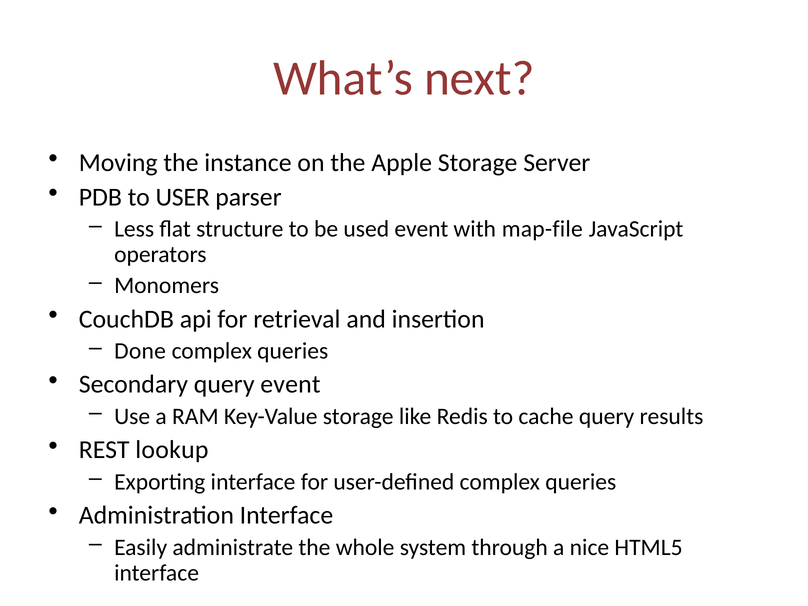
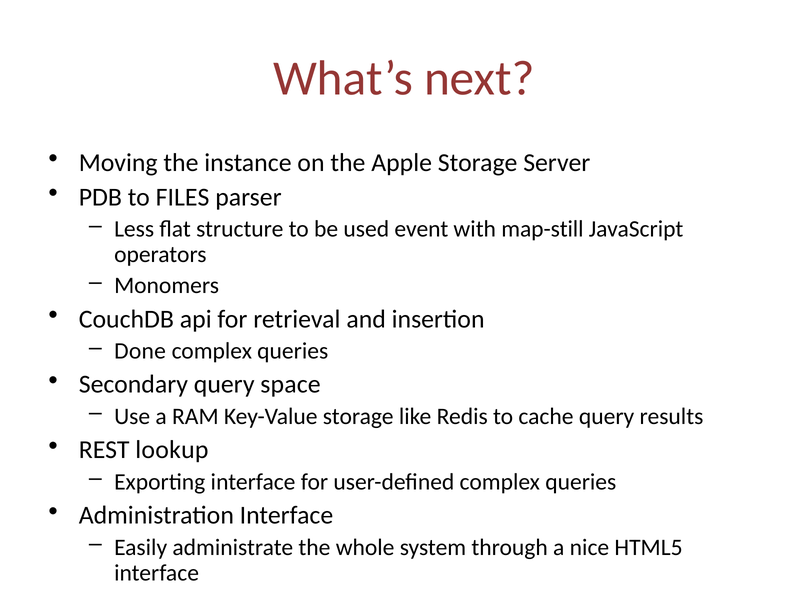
USER: USER -> FILES (183, 197)
map-file: map-file -> map-still (542, 229)
query event: event -> space (290, 384)
